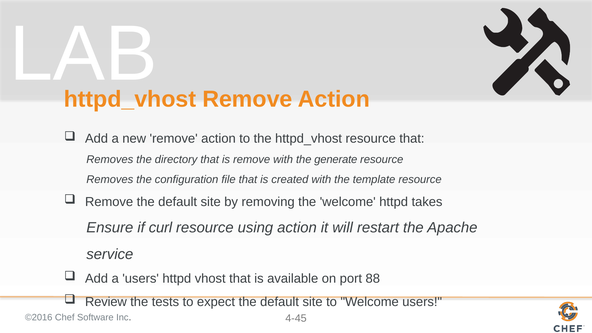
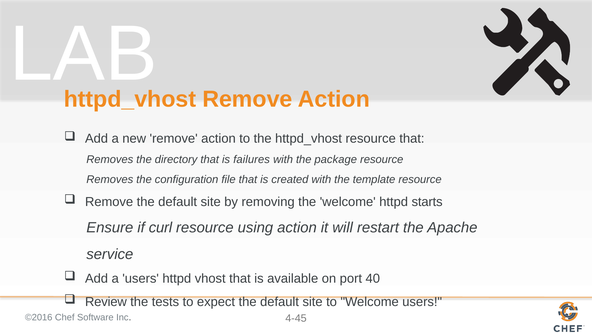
is remove: remove -> failures (252, 160)
generate: generate -> package (336, 160)
takes: takes -> starts (427, 202)
88: 88 -> 40 (373, 278)
